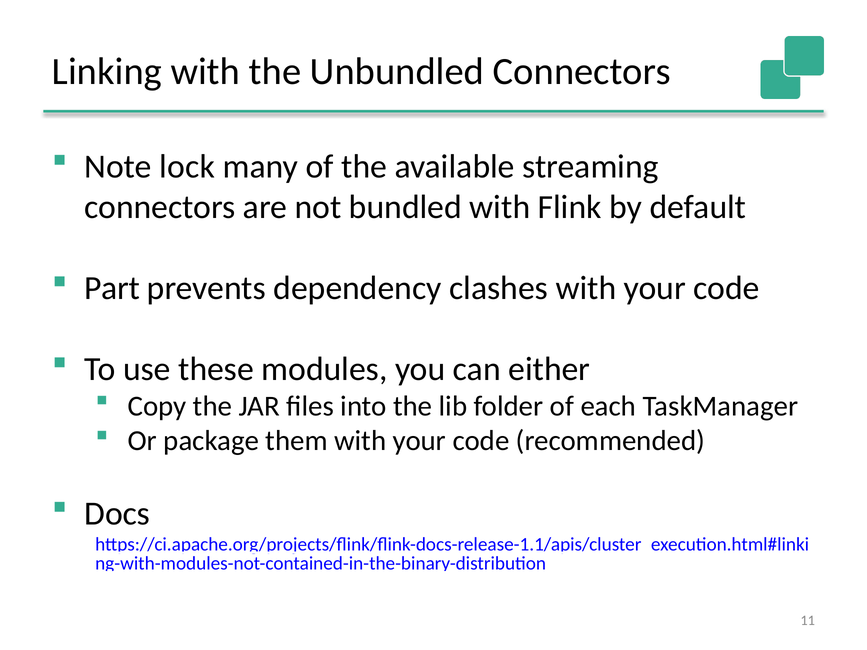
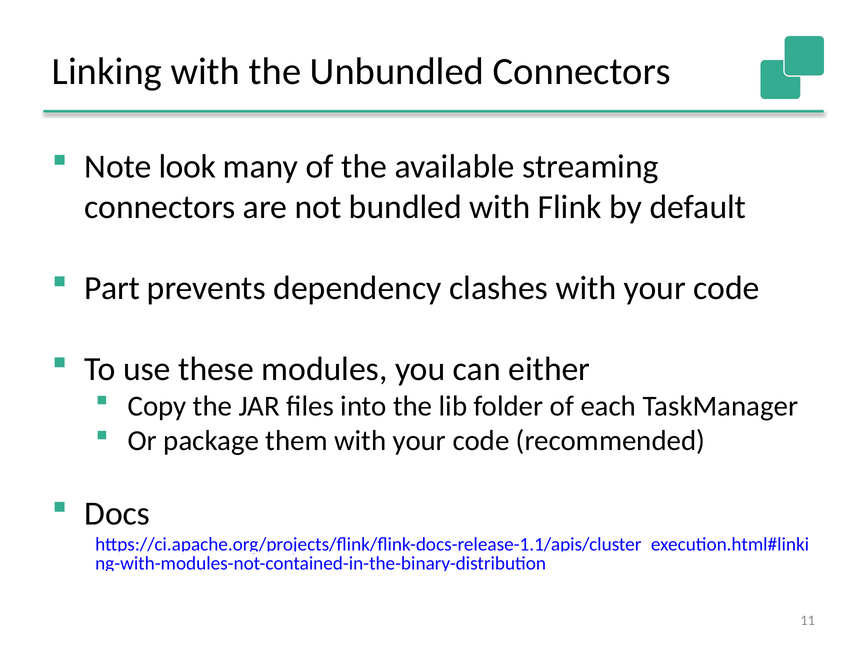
lock: lock -> look (187, 167)
